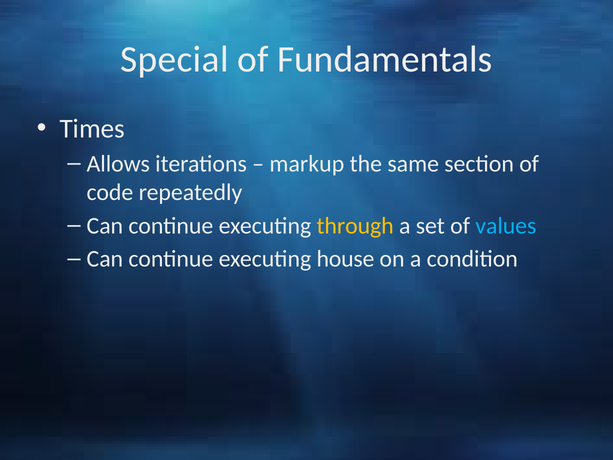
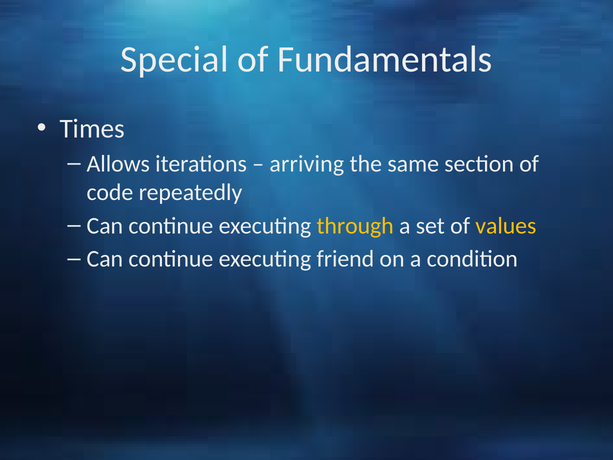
markup: markup -> arriving (307, 164)
values colour: light blue -> yellow (506, 226)
house: house -> friend (345, 259)
